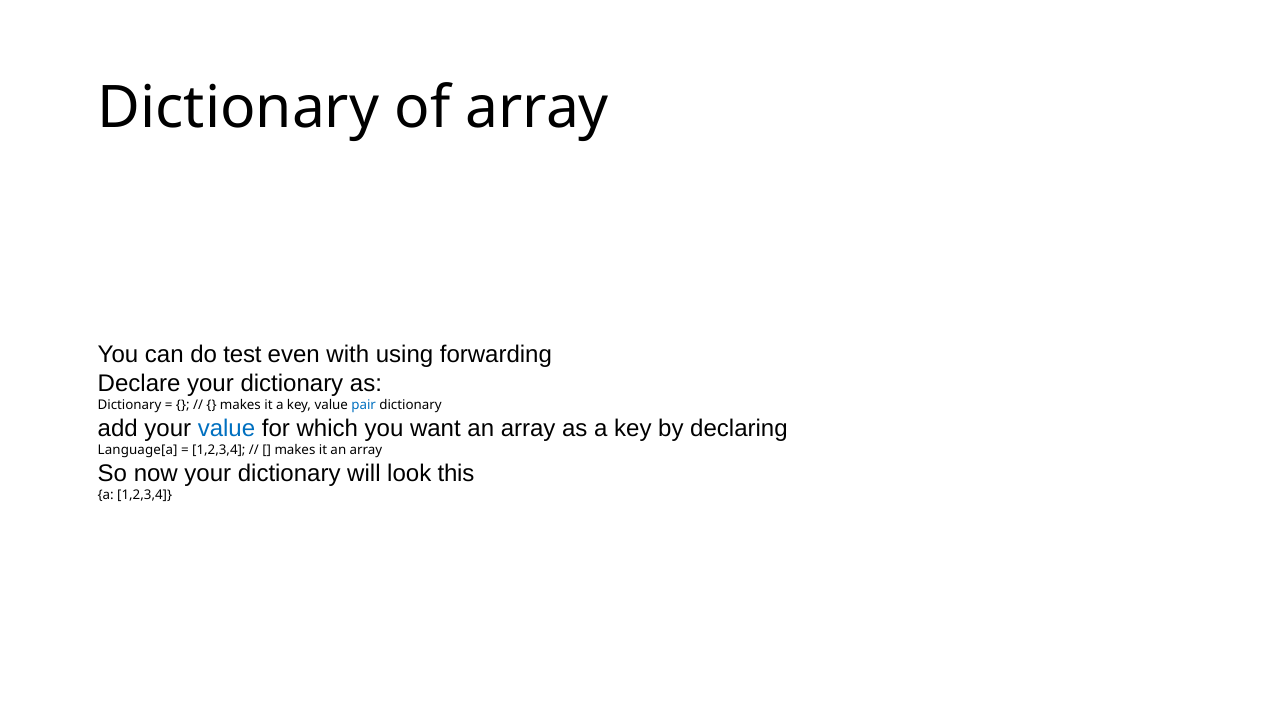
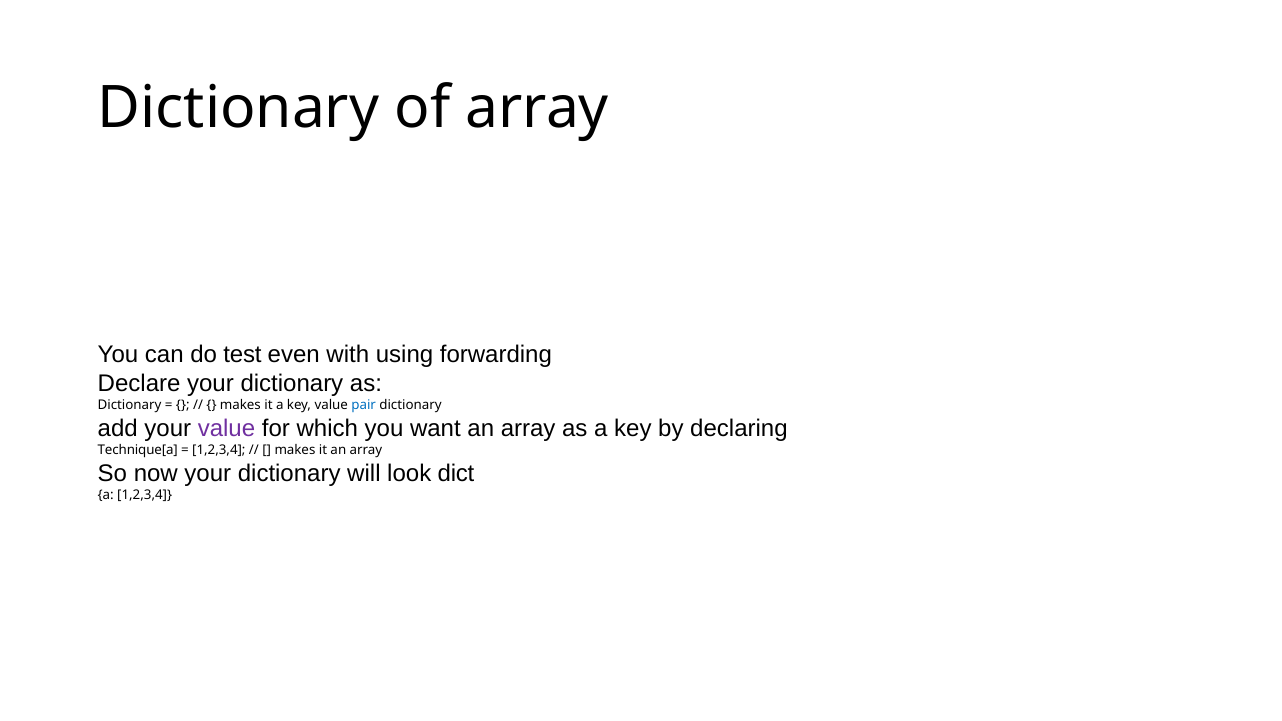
value colour: blue -> purple (227, 429)
Language[a: Language[a -> Technique[a (138, 450)
this: this -> dict (456, 474)
